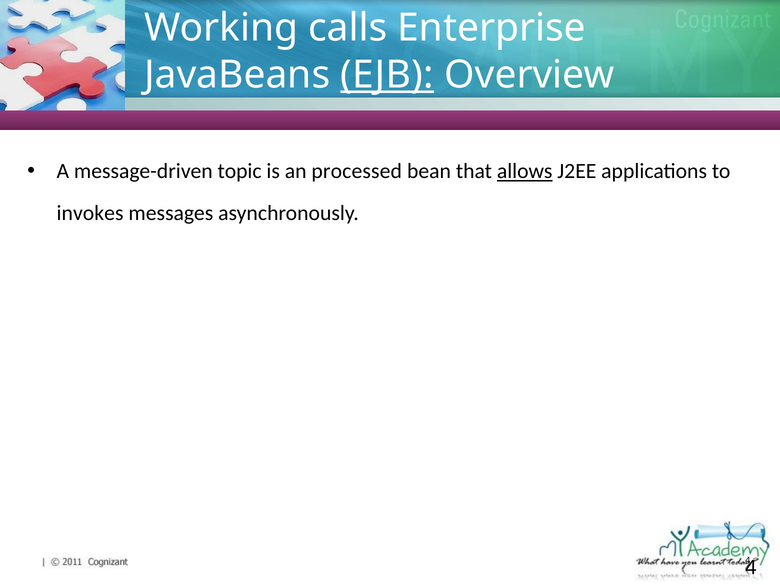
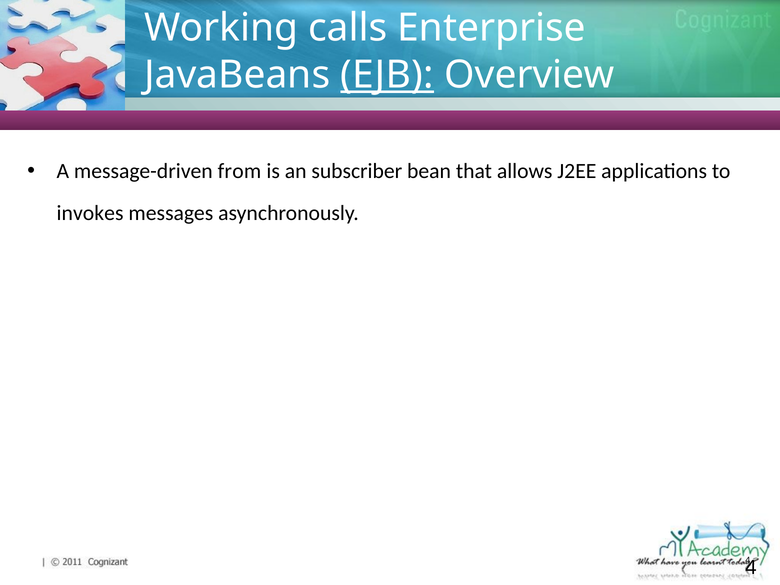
topic: topic -> from (239, 171)
processed: processed -> subscriber (357, 171)
allows underline: present -> none (525, 171)
